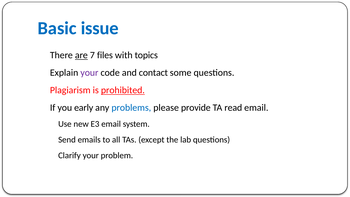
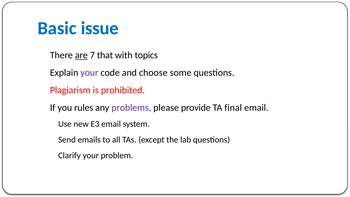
files: files -> that (105, 55)
contact: contact -> choose (153, 73)
prohibited underline: present -> none (123, 90)
early: early -> rules (84, 108)
problems colour: blue -> purple (131, 108)
read: read -> final (233, 108)
